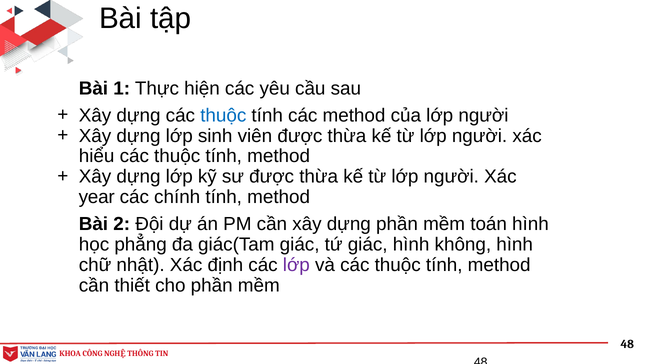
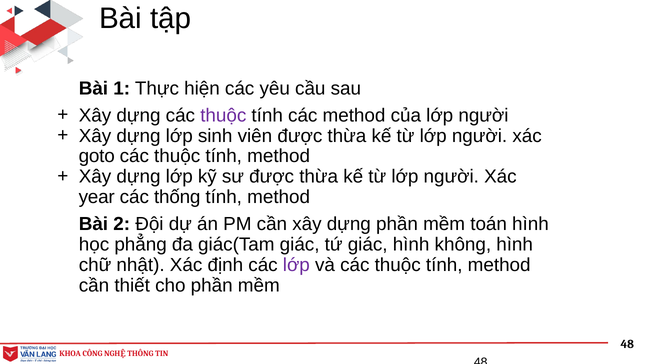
thuộc colour: blue -> purple (223, 115)
hiểu: hiểu -> goto (97, 156)
các chính: chính -> thống (177, 197)
